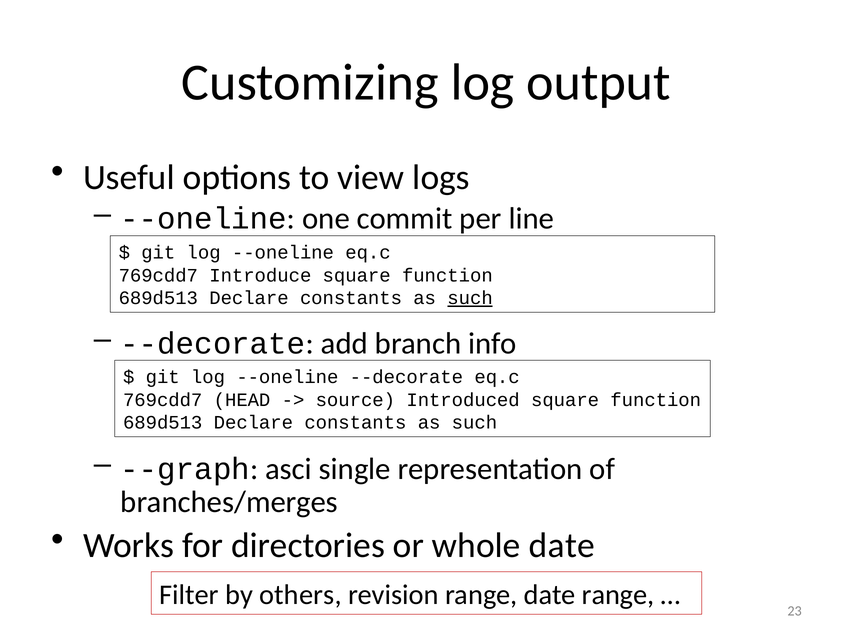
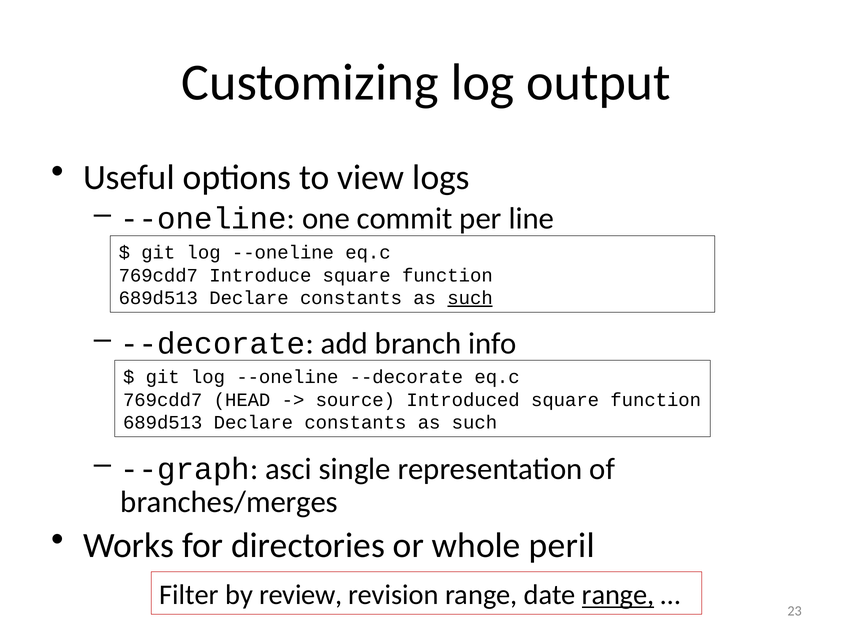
whole date: date -> peril (562, 545)
others: others -> review (301, 595)
range underline: none -> present (618, 595)
